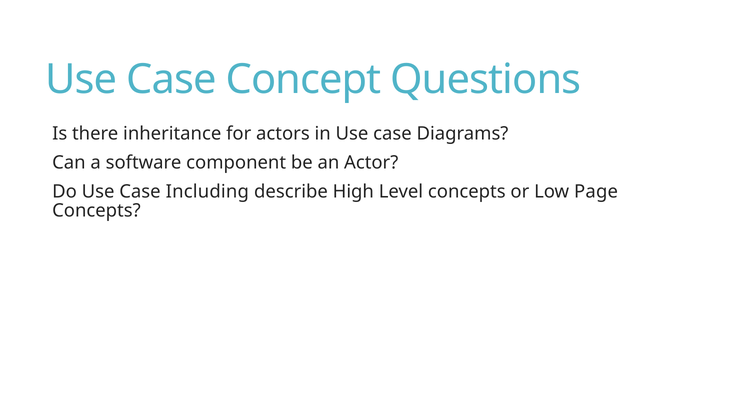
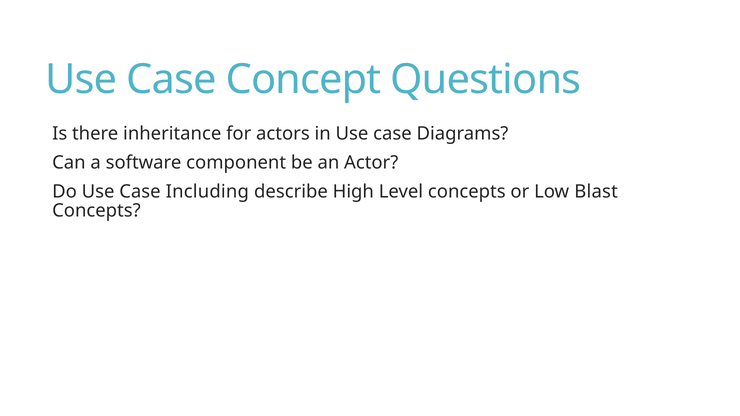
Page: Page -> Blast (596, 192)
